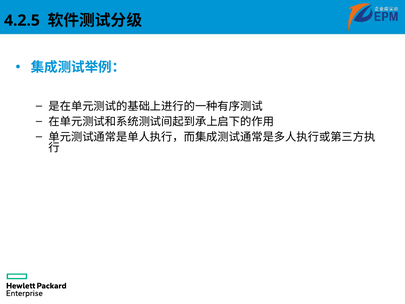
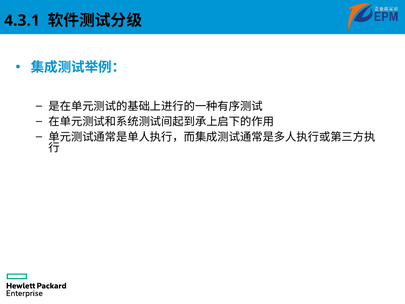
4.2.5: 4.2.5 -> 4.3.1 (22, 20)
